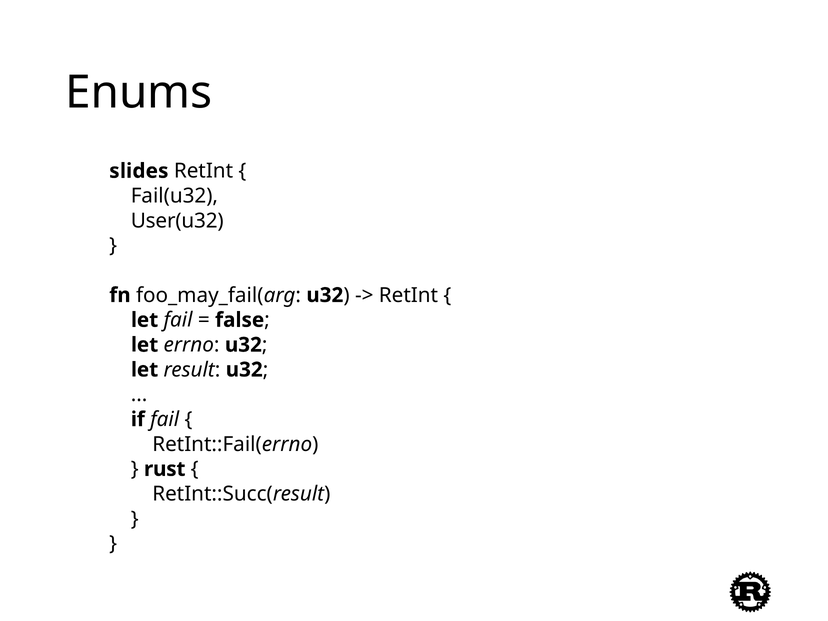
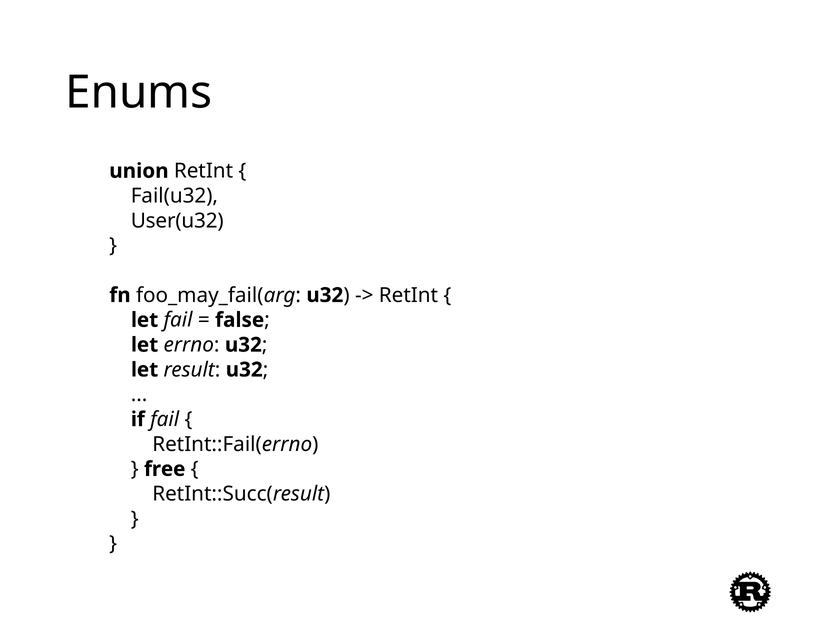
slides: slides -> union (139, 171)
rust: rust -> free (165, 469)
